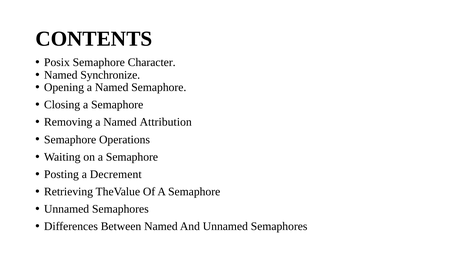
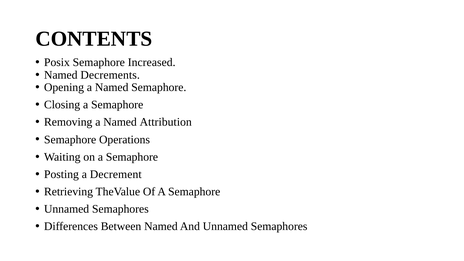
Character: Character -> Increased (152, 62)
Synchronize: Synchronize -> Decrements (110, 75)
